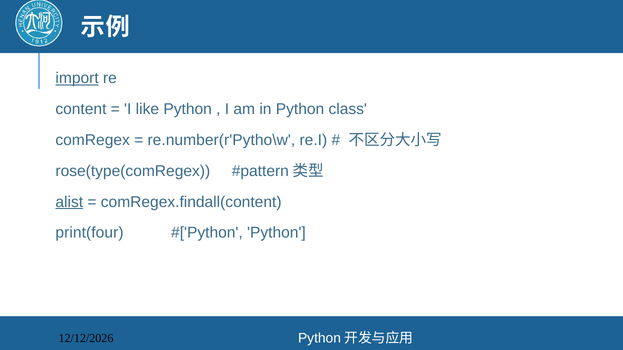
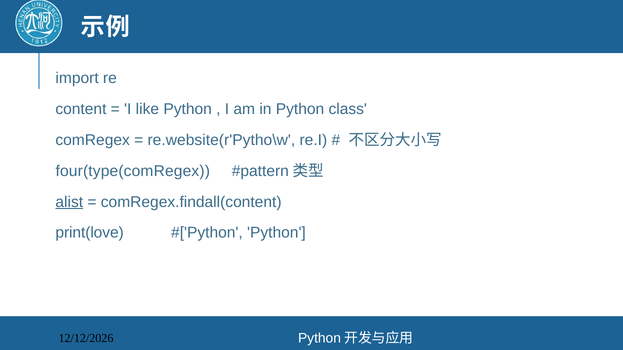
import underline: present -> none (77, 78)
re.number(r'Pytho\w: re.number(r'Pytho\w -> re.website(r'Pytho\w (221, 140)
rose(type(comRegex: rose(type(comRegex -> four(type(comRegex (133, 171)
print(four: print(four -> print(love (90, 233)
